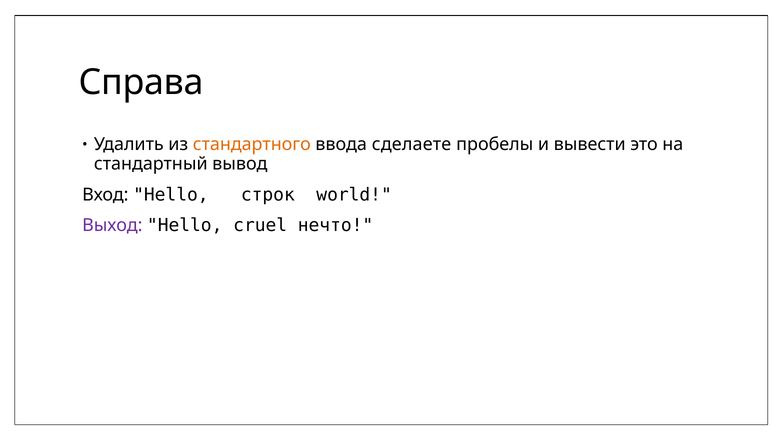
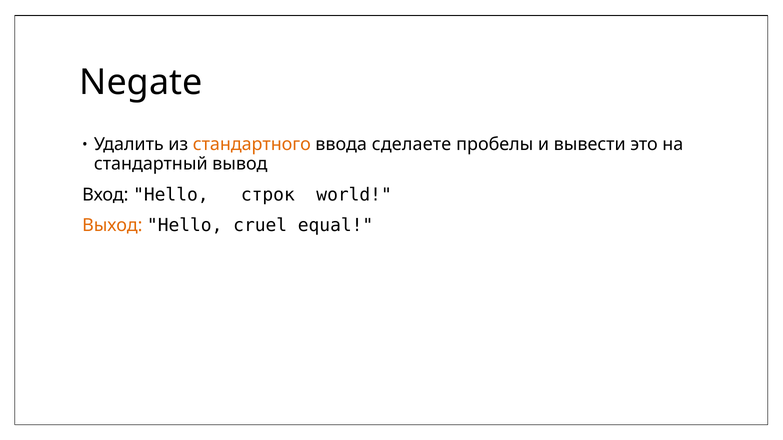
Справа: Справа -> Negate (141, 82)
Выход colour: purple -> orange (112, 226)
нечто: нечто -> equal (336, 226)
